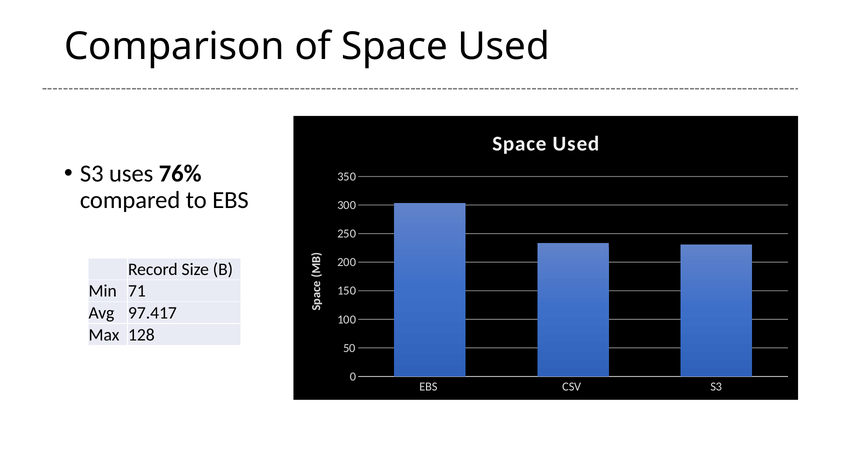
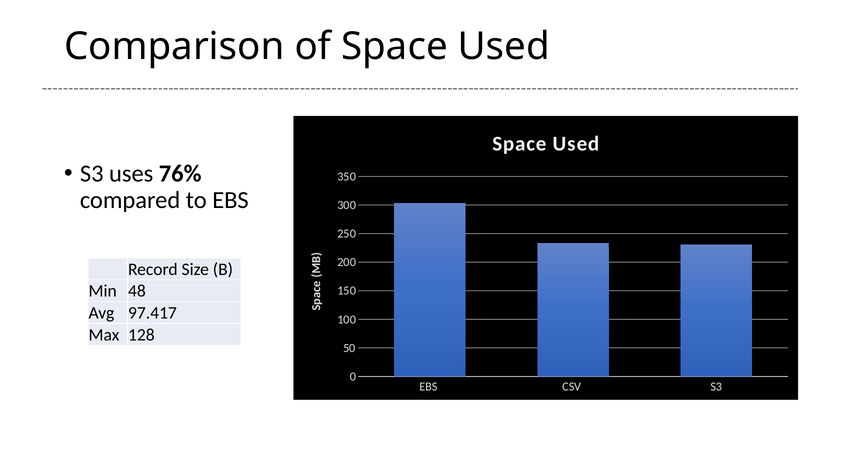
71: 71 -> 48 (137, 291)
